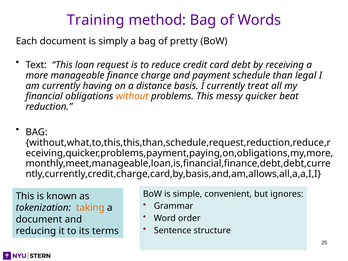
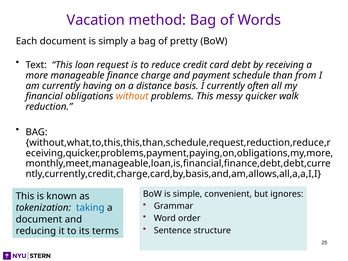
Training: Training -> Vacation (96, 20)
legal: legal -> from (306, 75)
treat: treat -> often (258, 86)
beat: beat -> walk (289, 96)
taking colour: orange -> blue (90, 208)
